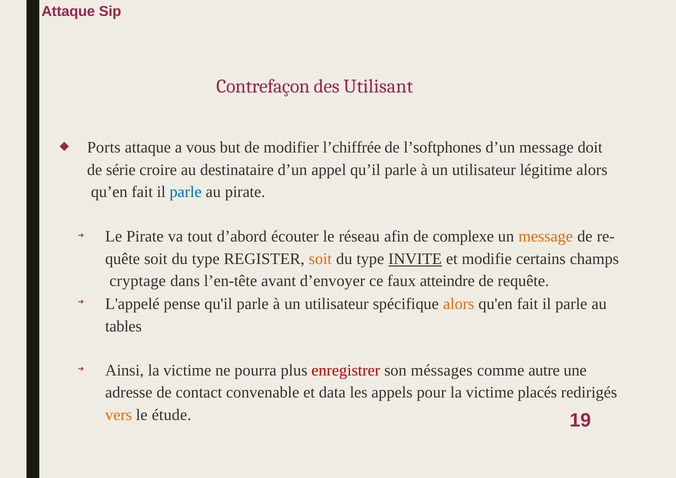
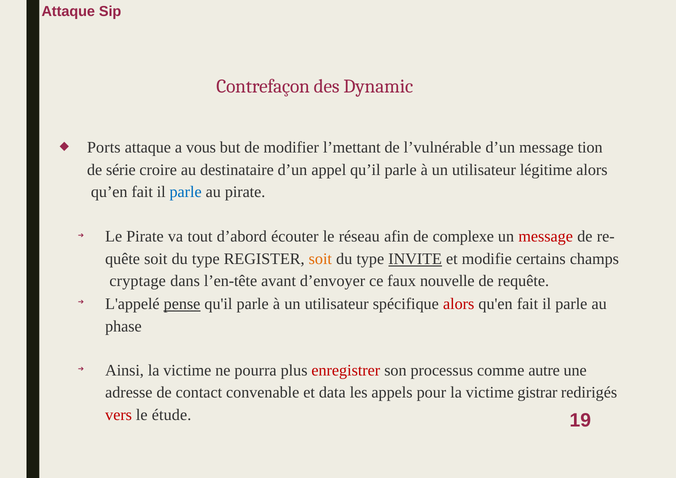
Utilisant: Utilisant -> Dynamic (378, 86)
l’chiffrée: l’chiffrée -> l’mettant (352, 147)
l’softphones: l’softphones -> l’vulnérable (443, 147)
doit: doit -> tion (590, 147)
message colour: orange -> red (546, 237)
atteindre: atteindre -> nouvelle (447, 281)
pense underline: none -> present (182, 304)
alors colour: orange -> red (459, 304)
tables: tables -> phase (123, 326)
méssages: méssages -> processus (442, 370)
placés: placés -> gistrar (537, 392)
vers colour: orange -> red (119, 415)
